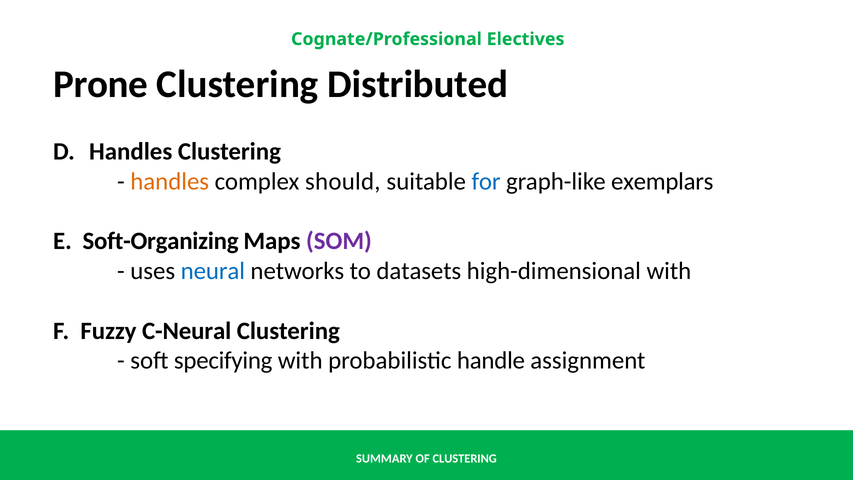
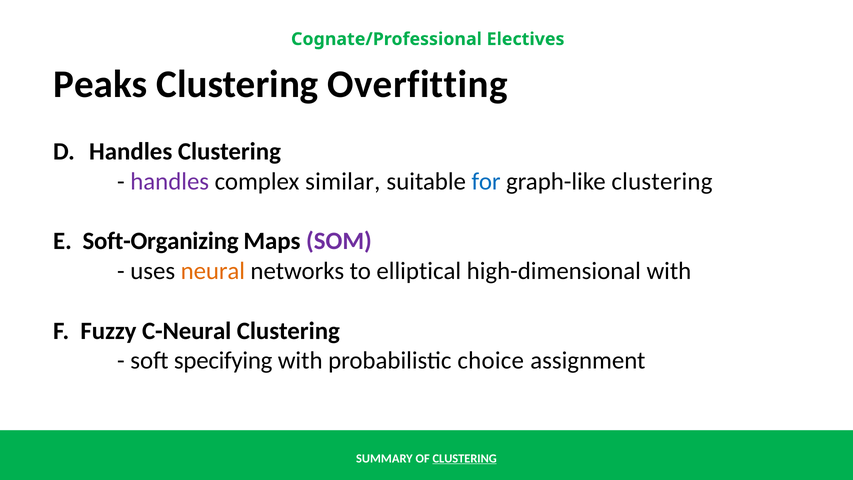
Prone: Prone -> Peaks (100, 84)
Distributed: Distributed -> Overfitting (417, 84)
handles colour: orange -> purple (170, 181)
should: should -> similar (343, 181)
graph-like exemplars: exemplars -> clustering (662, 181)
neural colour: blue -> orange (213, 271)
datasets: datasets -> elliptical (419, 271)
handle: handle -> choice (491, 361)
CLUSTERING underline: none -> present (465, 458)
